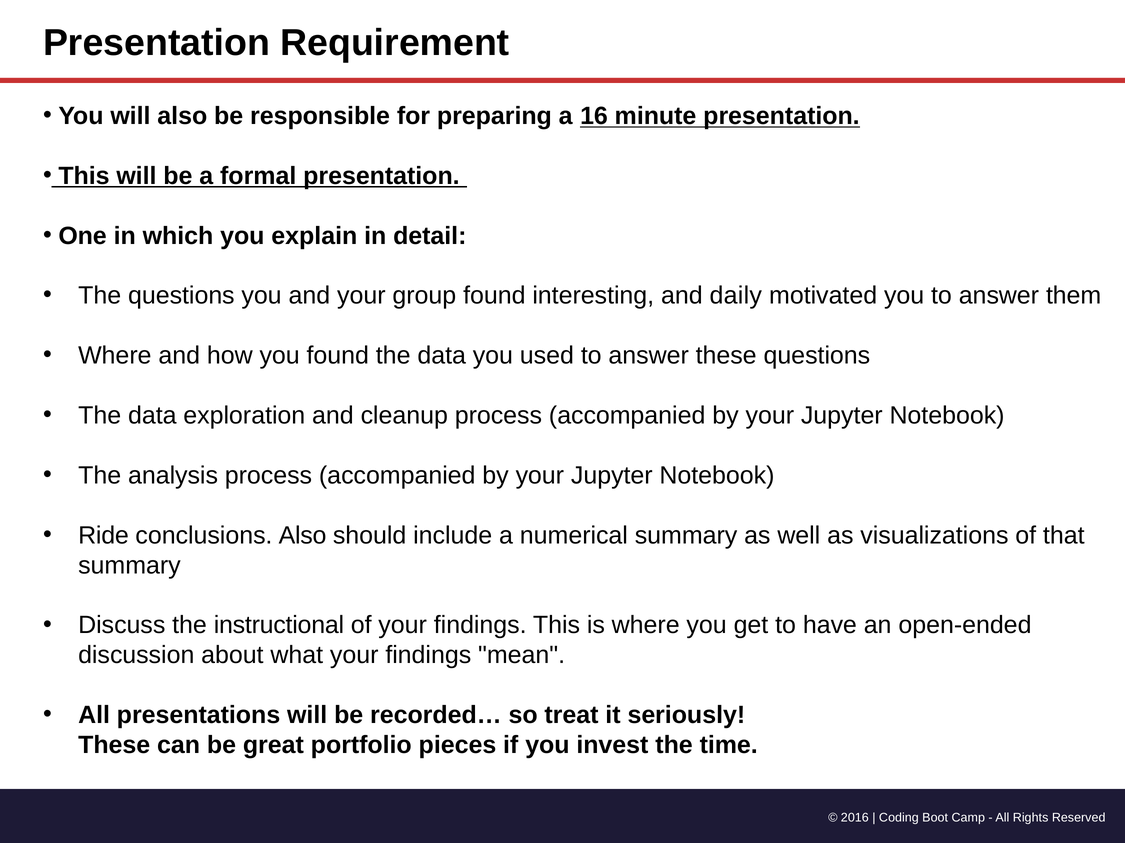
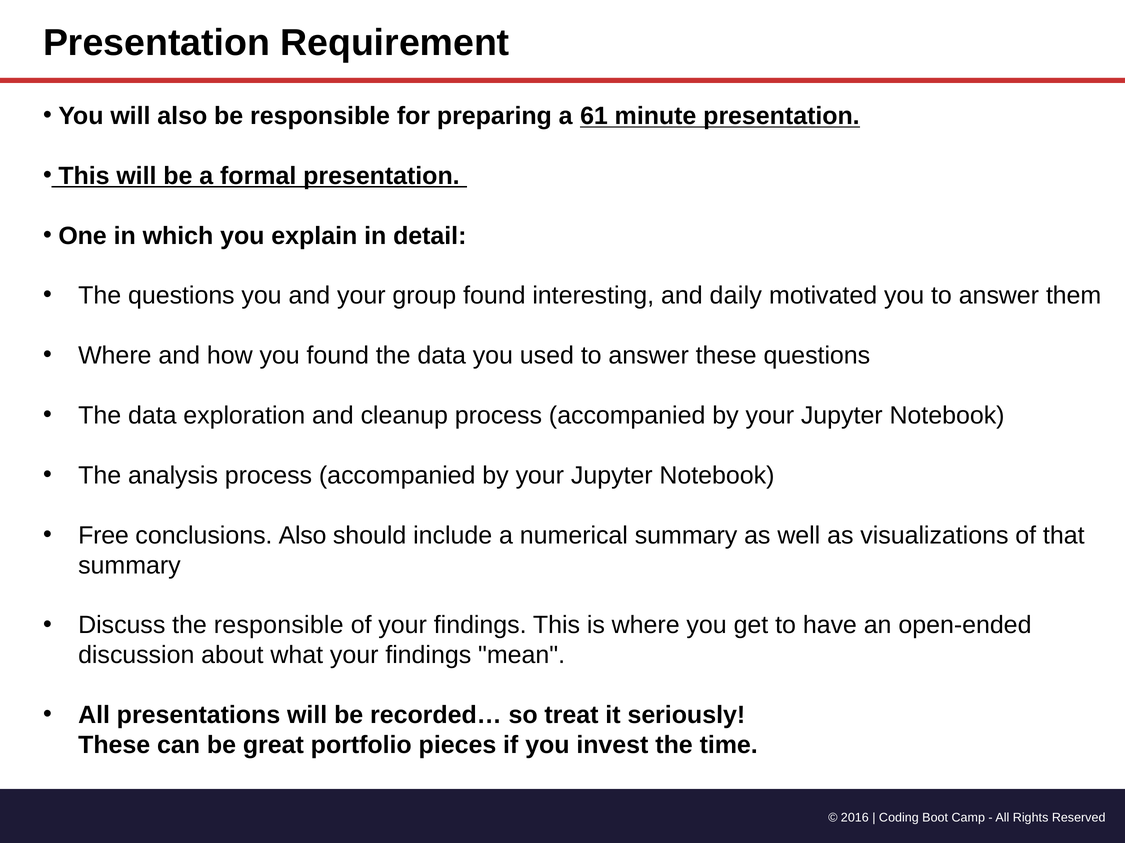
16: 16 -> 61 (594, 116)
Ride: Ride -> Free (103, 536)
the instructional: instructional -> responsible (279, 626)
